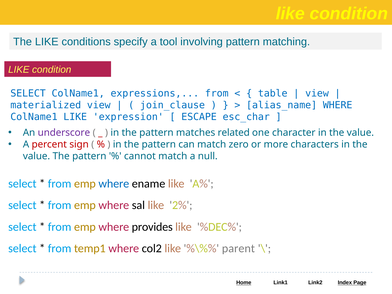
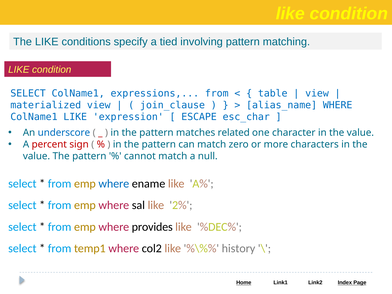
tool: tool -> tied (169, 42)
underscore colour: purple -> blue (64, 133)
parent: parent -> history (238, 248)
